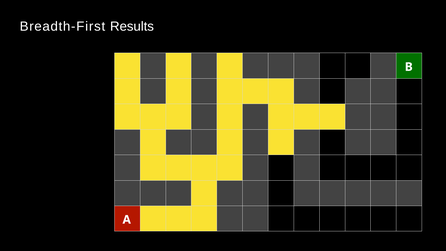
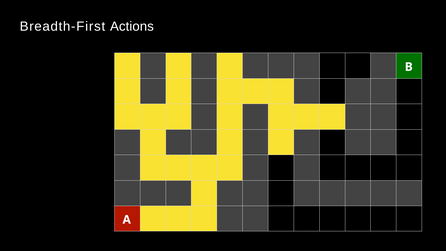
Results: Results -> Actions (132, 27)
